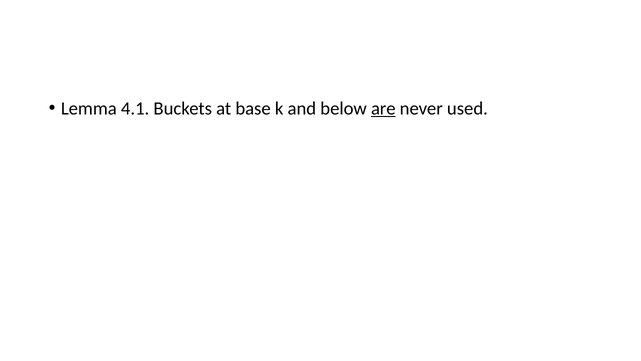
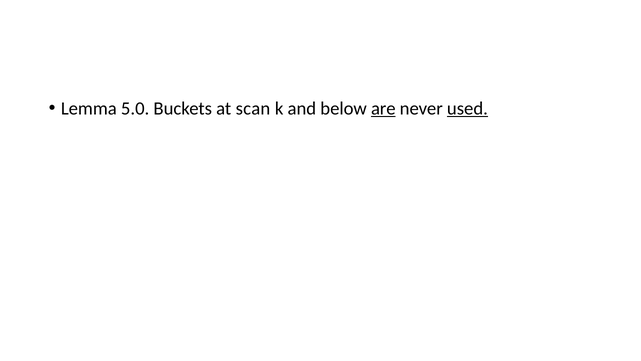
4.1: 4.1 -> 5.0 (135, 108)
base: base -> scan (253, 108)
used underline: none -> present (467, 108)
